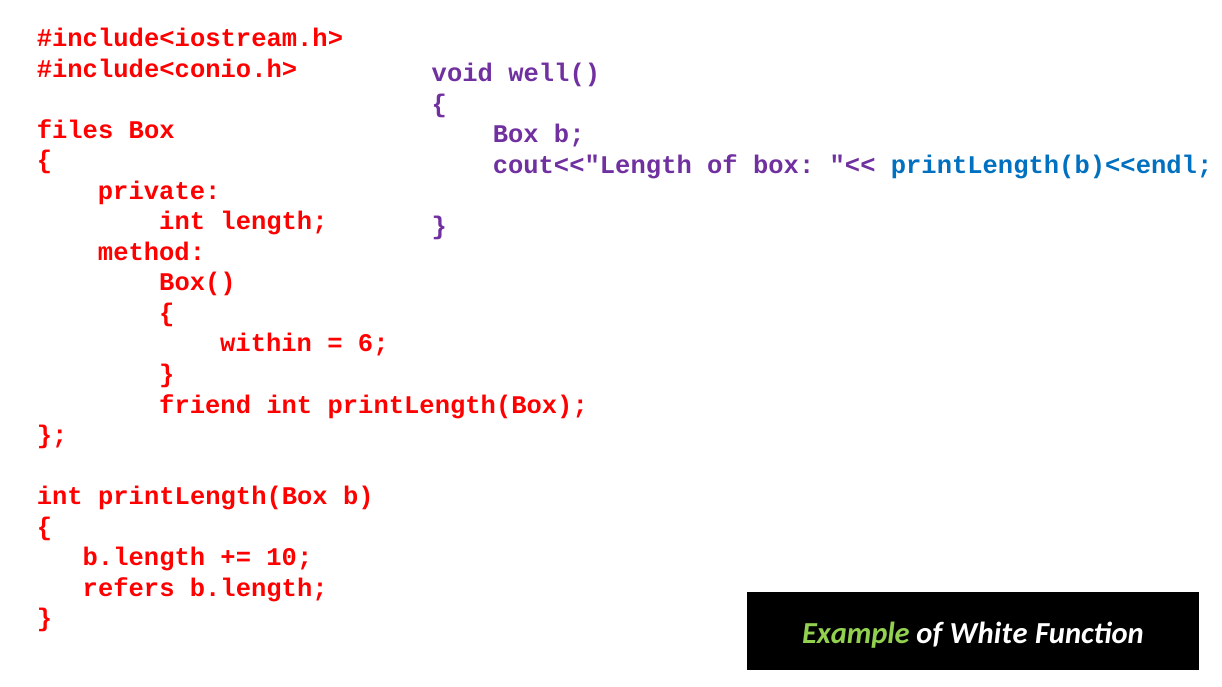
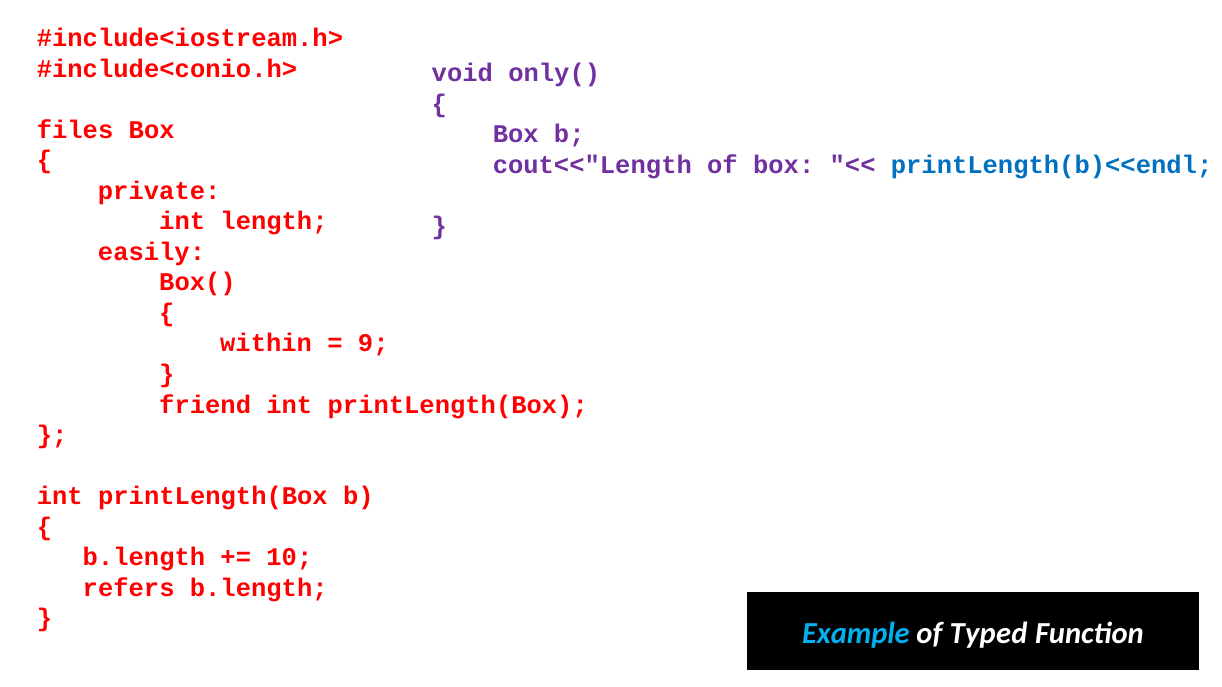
well(: well( -> only( (554, 73)
method: method -> easily (152, 252)
6: 6 -> 9 (373, 344)
Example colour: light green -> light blue (856, 634)
White: White -> Typed (989, 634)
